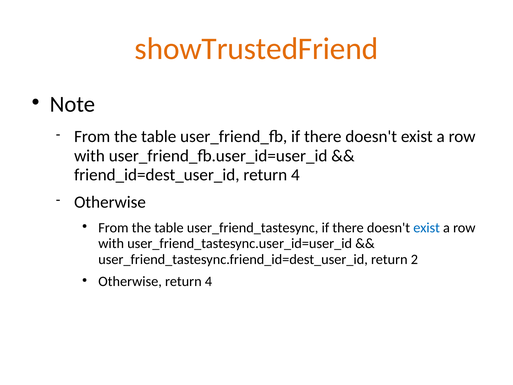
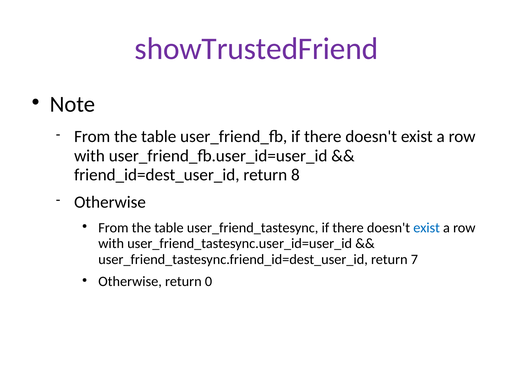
showTrustedFriend colour: orange -> purple (256, 49)
friend_id=dest_user_id return 4: 4 -> 8 (295, 175)
2: 2 -> 7 (414, 259)
Otherwise return 4: 4 -> 0 (208, 281)
